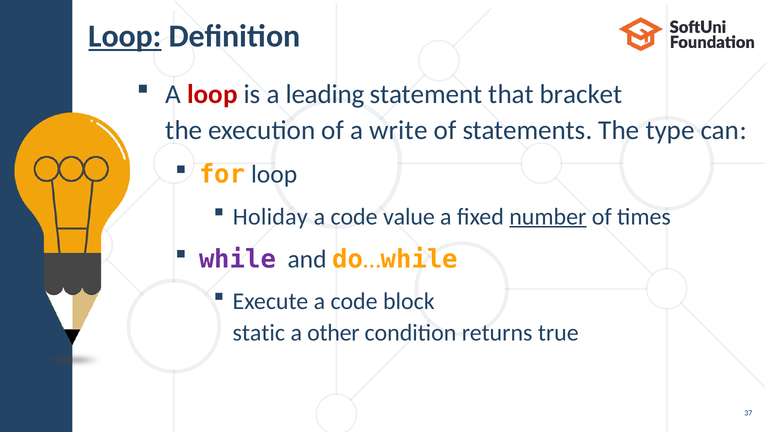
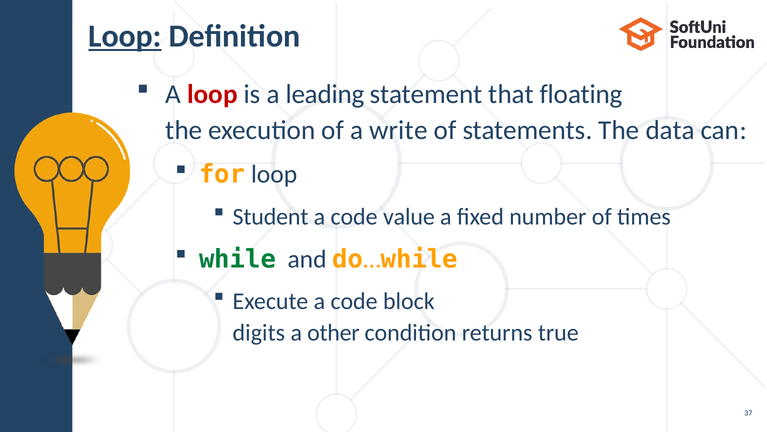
bracket: bracket -> floating (581, 94)
type: type -> data (670, 130)
Holiday: Holiday -> Student (270, 216)
number underline: present -> none (548, 216)
while colour: purple -> green (238, 259)
static: static -> digits (259, 333)
